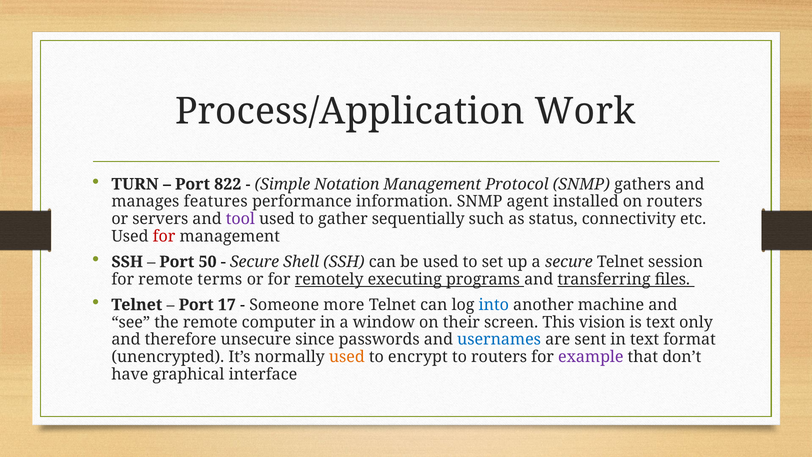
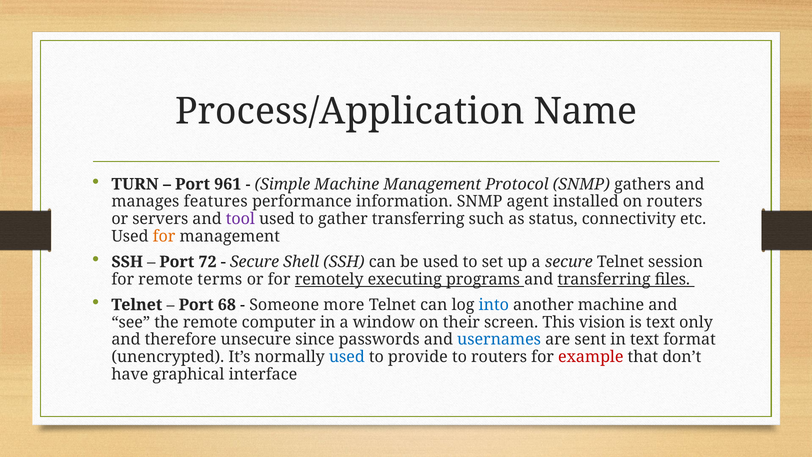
Work: Work -> Name (585, 111)
822: 822 -> 961 (228, 184)
Simple Notation: Notation -> Machine (347, 184)
gather sequentially: sequentially -> transferring (418, 219)
for colour: red -> orange (164, 236)
50: 50 -> 72 (208, 262)
17: 17 -> 68 (227, 305)
used colour: orange -> blue (347, 357)
encrypt: encrypt -> provide (418, 357)
example colour: purple -> red (591, 357)
